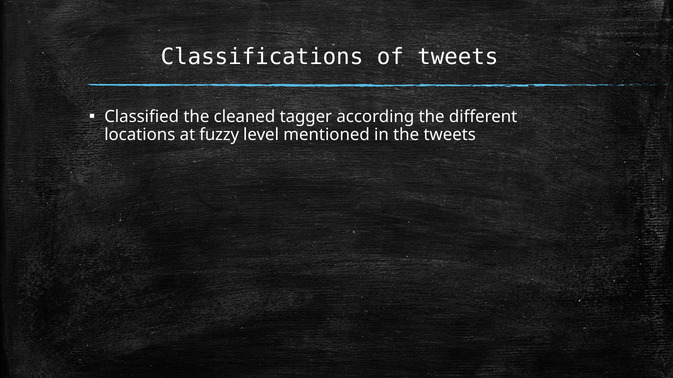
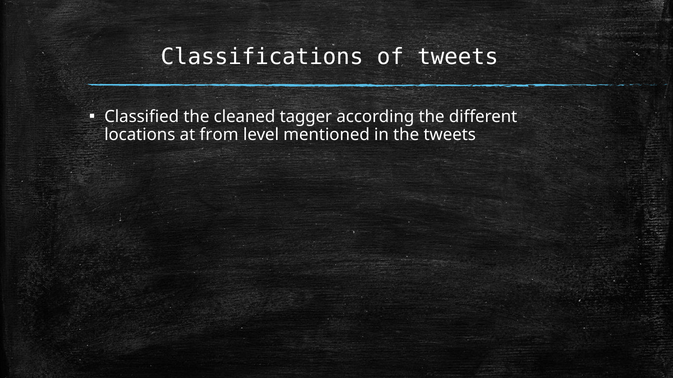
fuzzy: fuzzy -> from (219, 135)
